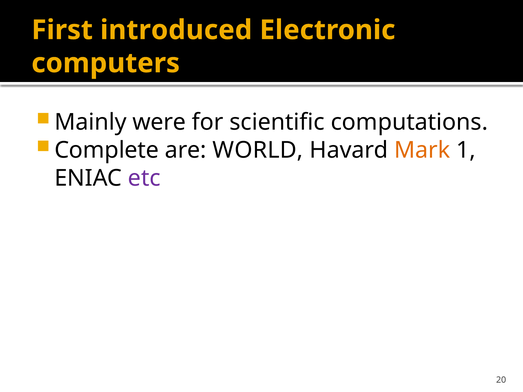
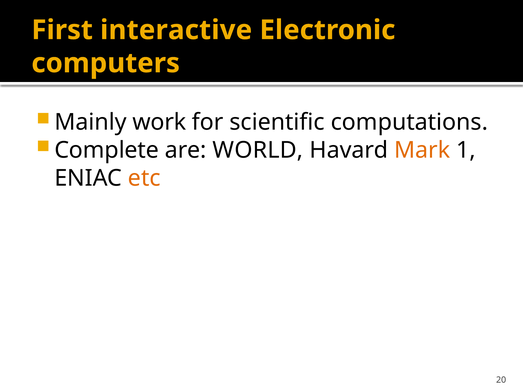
introduced: introduced -> interactive (176, 30)
were: were -> work (159, 122)
etc colour: purple -> orange (144, 178)
